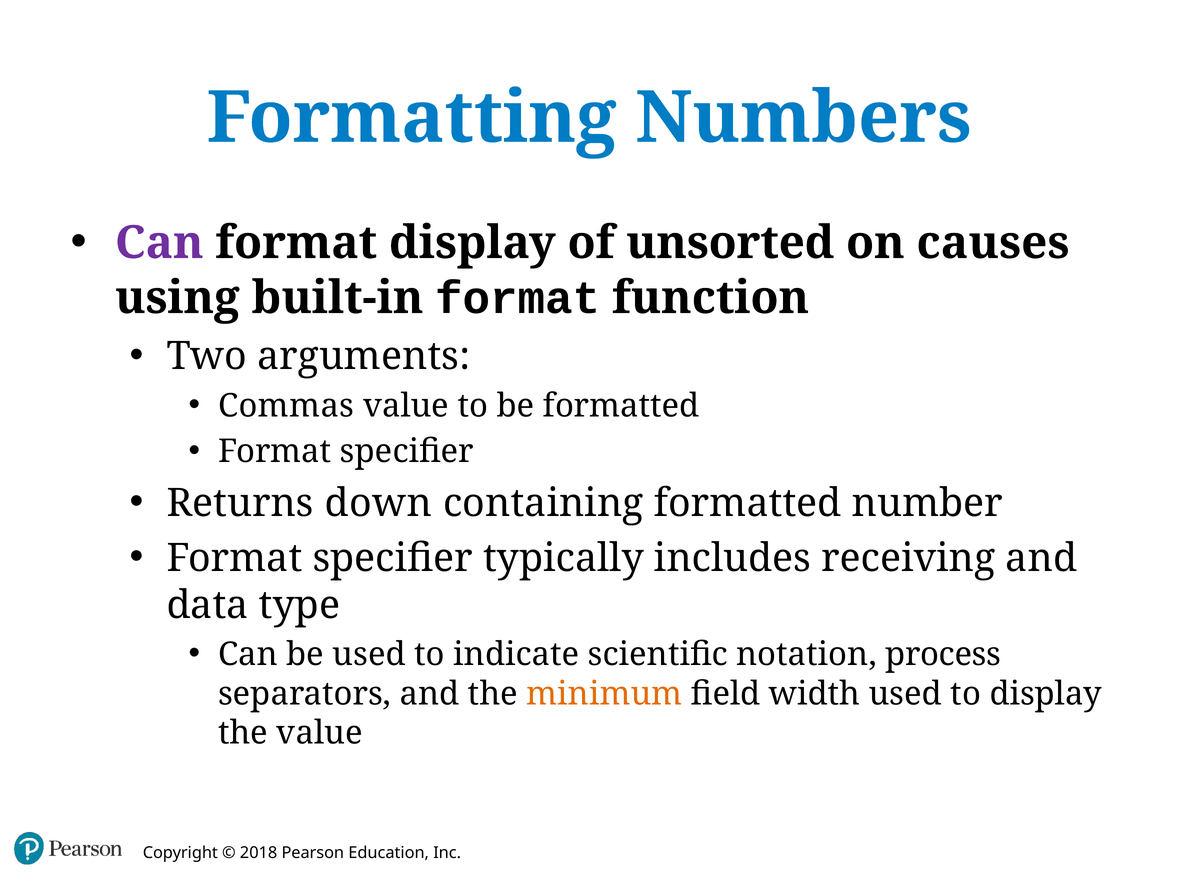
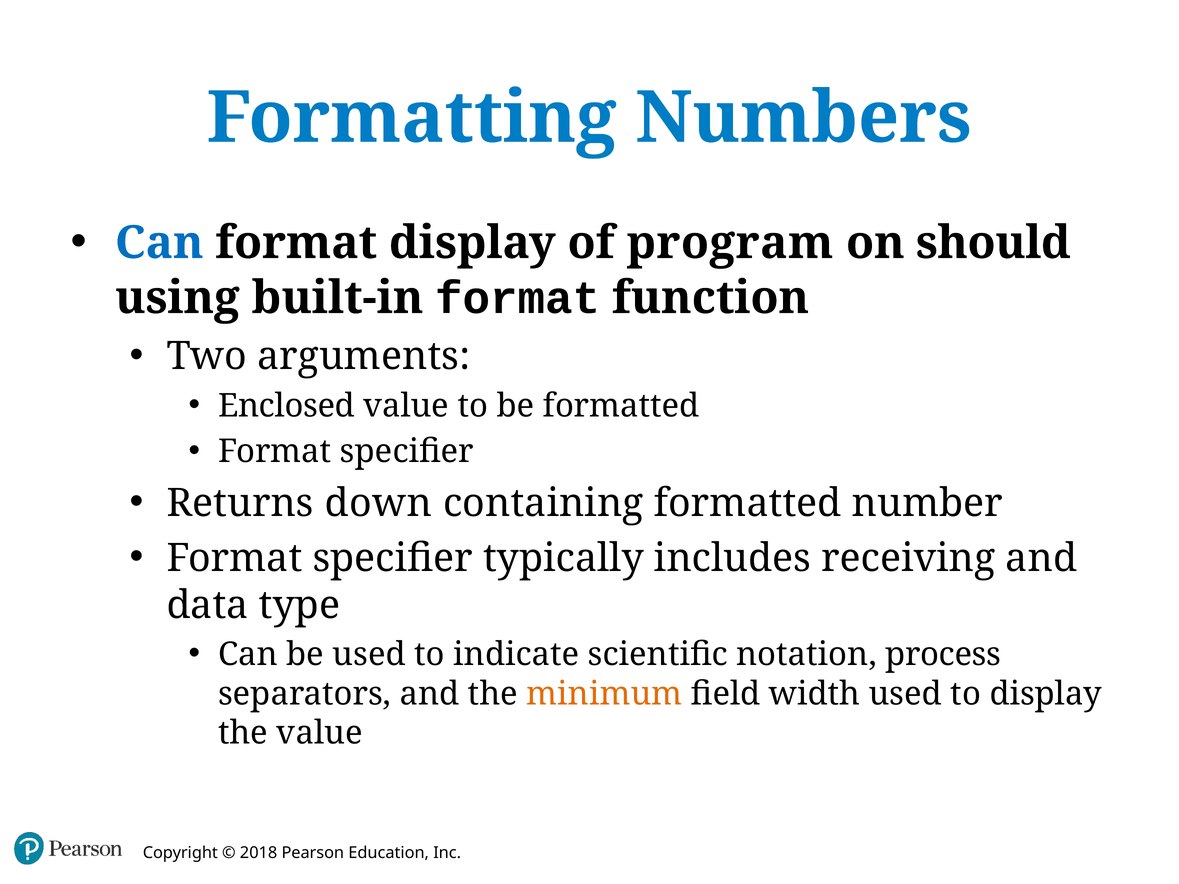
Can colour: purple -> blue (159, 243)
unsorted: unsorted -> program (730, 243)
causes: causes -> should (993, 243)
Commas: Commas -> Enclosed (286, 406)
